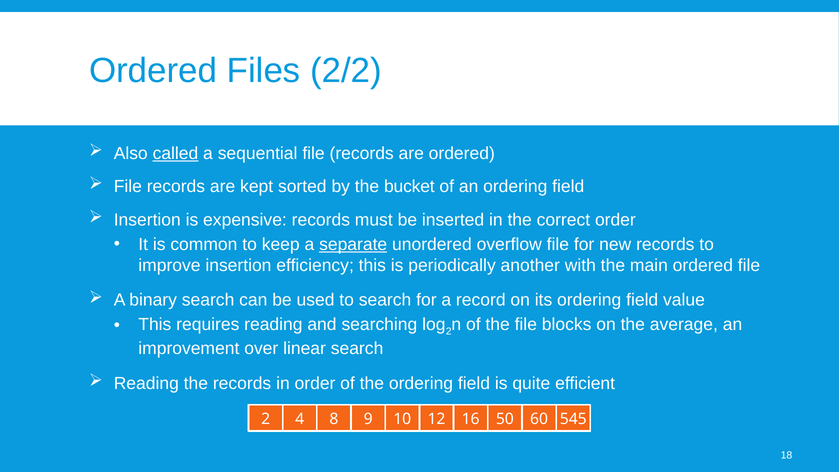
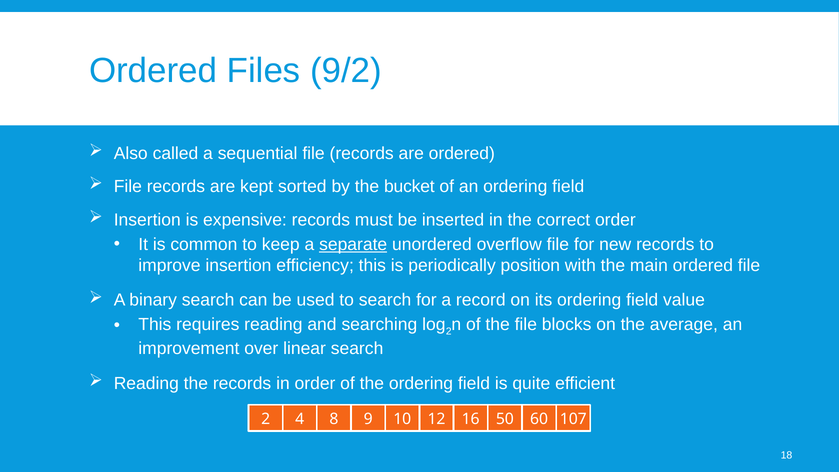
2/2: 2/2 -> 9/2 (346, 71)
called underline: present -> none (175, 153)
another: another -> position (530, 265)
545: 545 -> 107 (573, 419)
